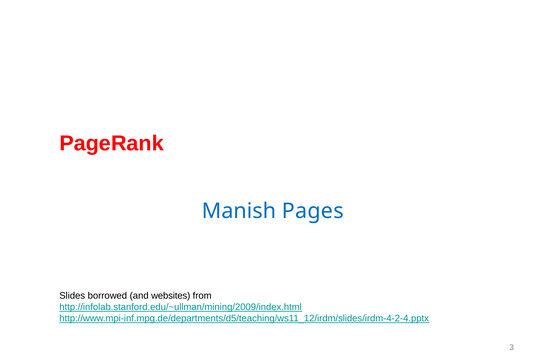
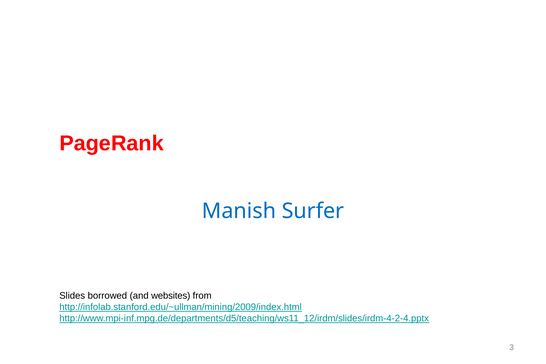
Pages: Pages -> Surfer (313, 211)
